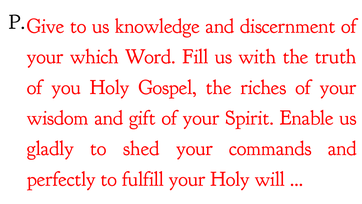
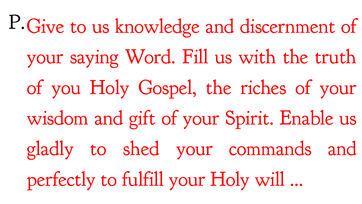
which: which -> saying (94, 57)
